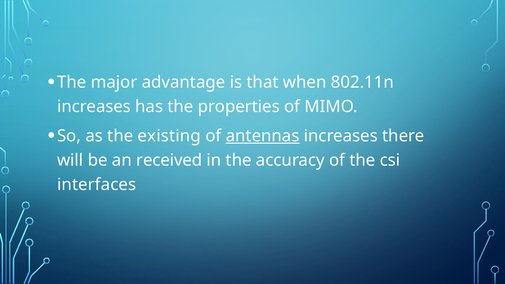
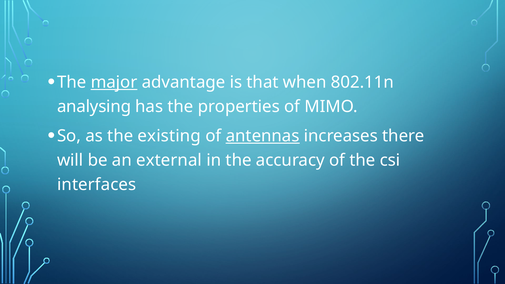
major underline: none -> present (114, 82)
increases: increases -> analysing (94, 107)
received: received -> external (169, 160)
